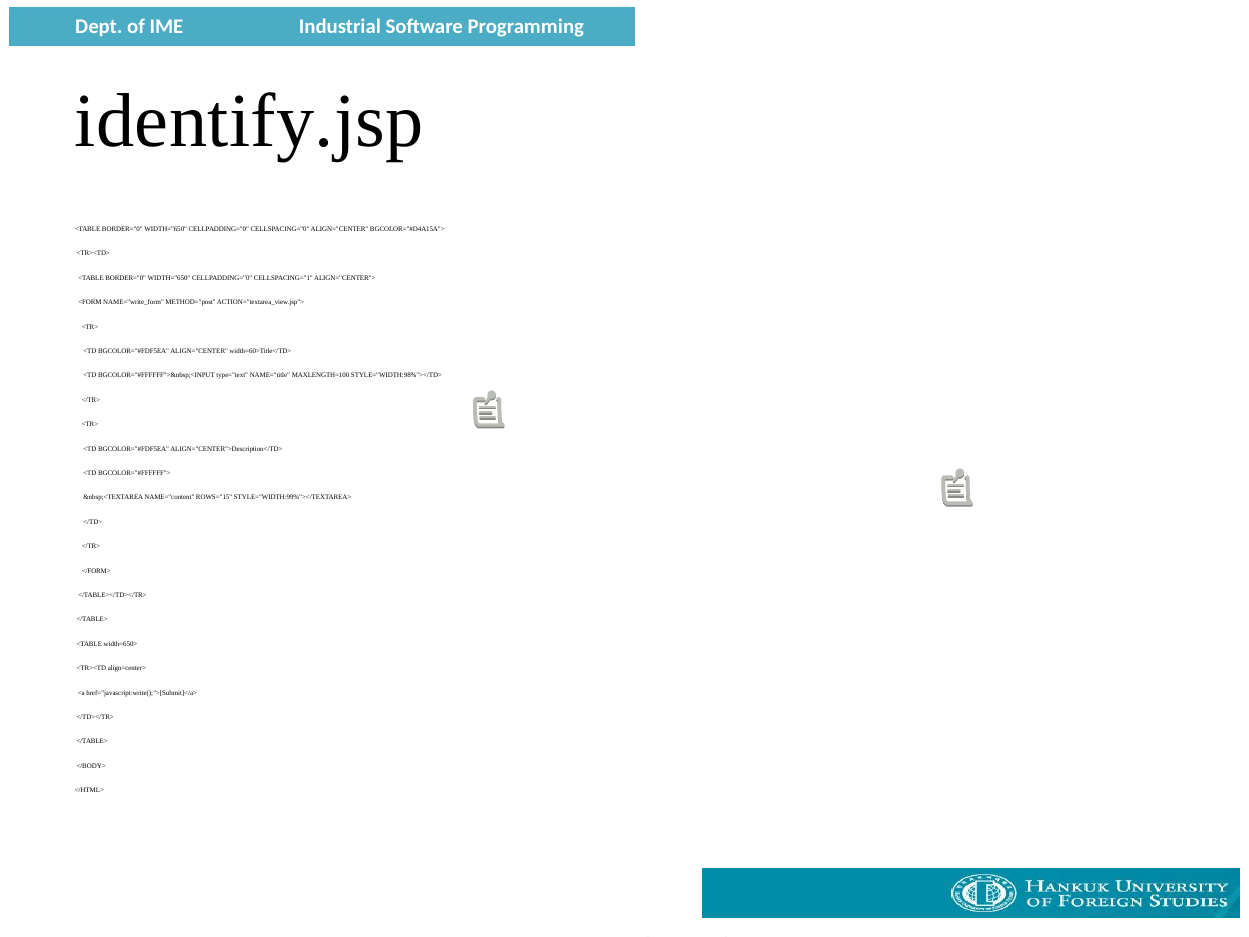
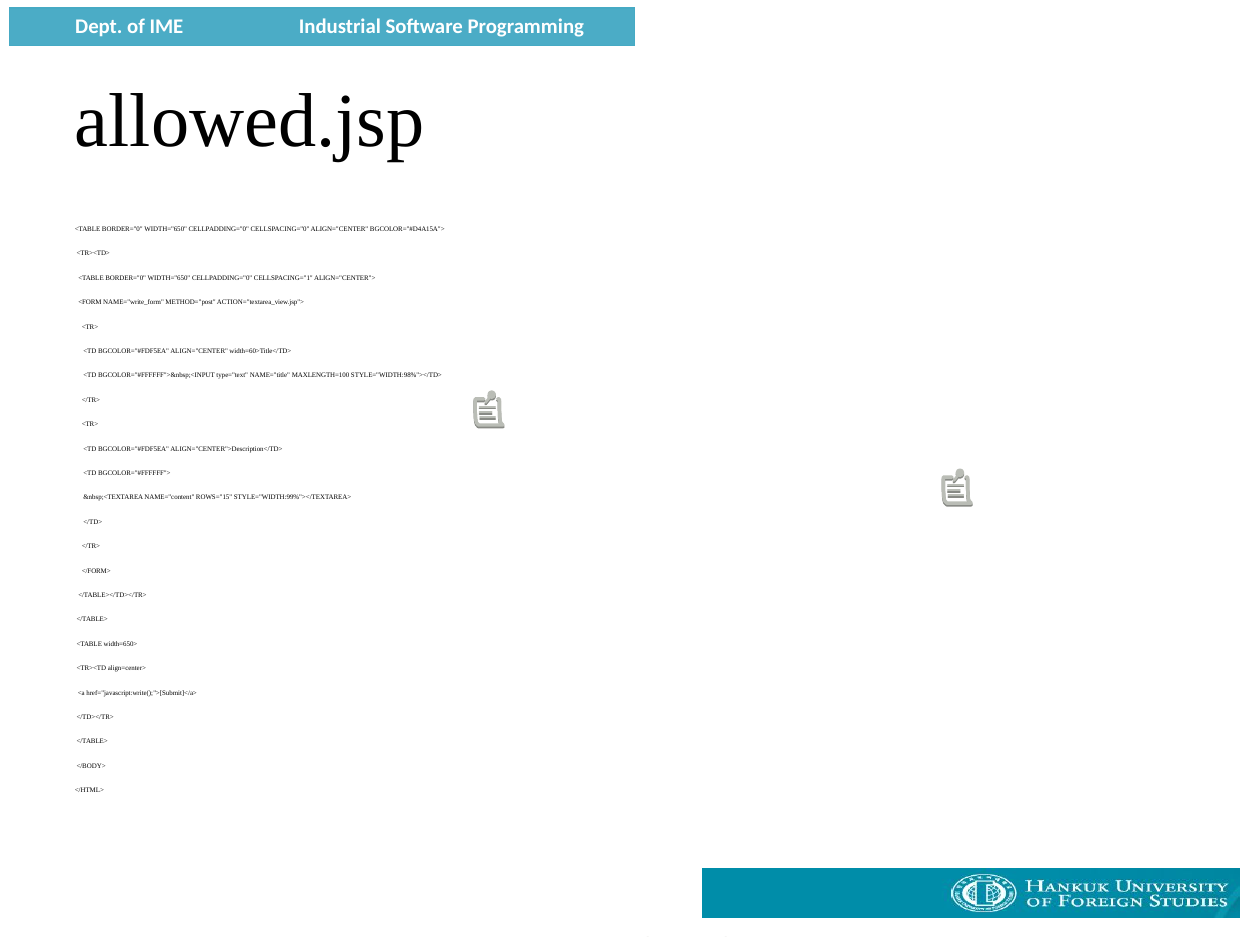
identify.jsp: identify.jsp -> allowed.jsp (250, 121)
